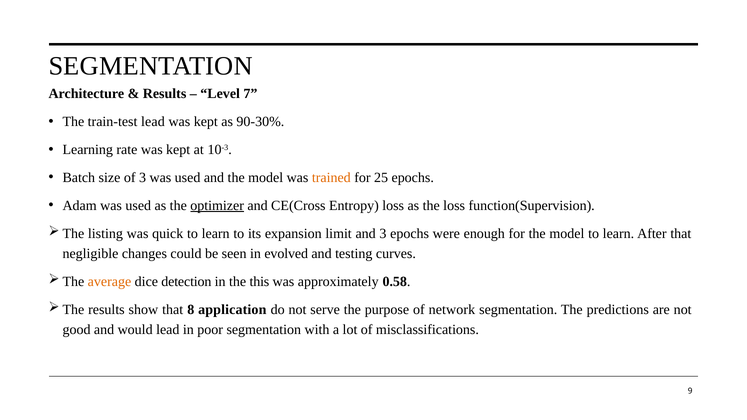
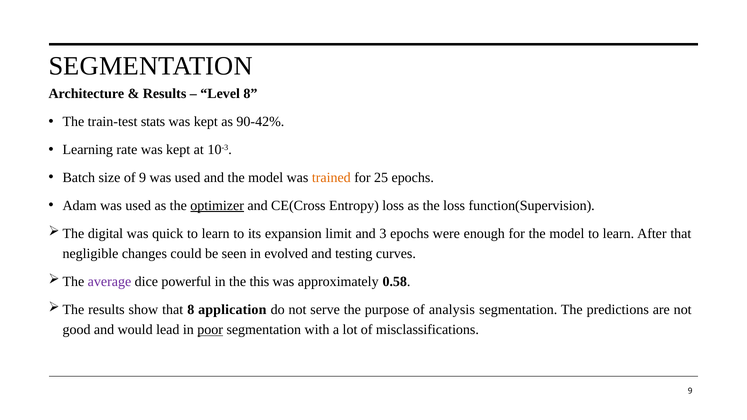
Level 7: 7 -> 8 (250, 94)
train-test lead: lead -> stats (153, 122)
90-30%: 90-30% -> 90-42% (260, 122)
of 3: 3 -> 9 (143, 178)
listing: listing -> digital (106, 234)
average colour: orange -> purple (109, 282)
detection: detection -> powerful (186, 282)
network: network -> analysis (452, 310)
poor underline: none -> present (210, 330)
